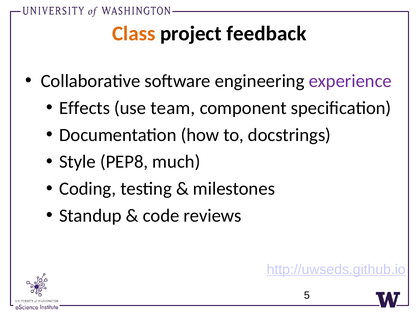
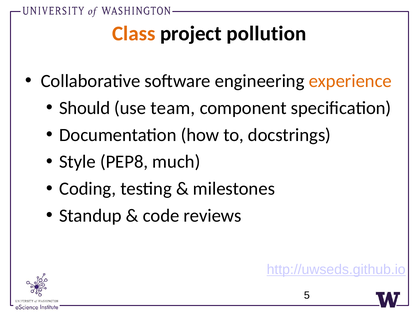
feedback: feedback -> pollution (266, 34)
experience colour: purple -> orange (350, 81)
Effects: Effects -> Should (85, 108)
